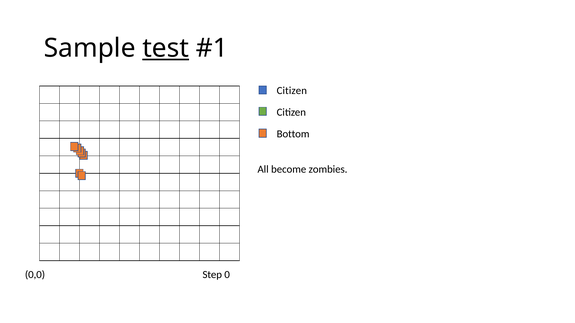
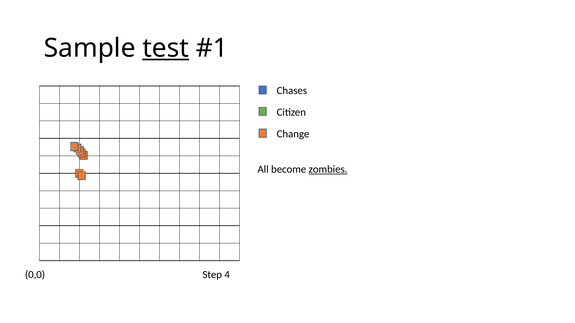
Citizen: Citizen -> Chases (292, 91)
Bottom: Bottom -> Change (293, 134)
zombies underline: none -> present (328, 170)
0: 0 -> 4 (227, 275)
